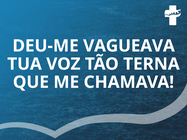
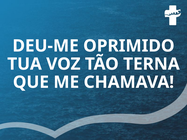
VAGUEAVA: VAGUEAVA -> OPRIMIDO (129, 46)
